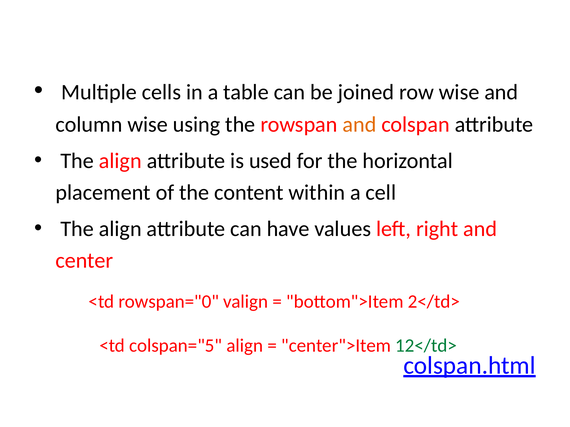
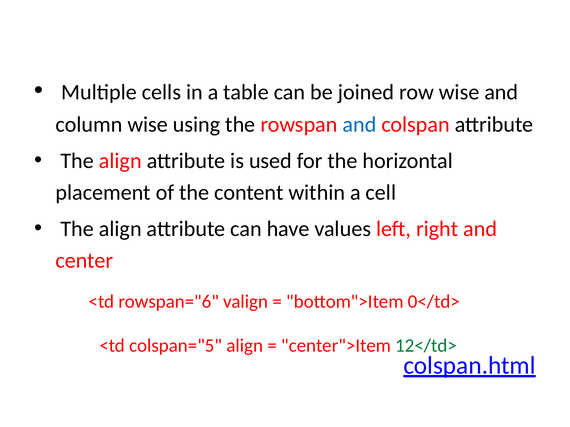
and colour: orange -> blue (359, 125)
rowspan="0: rowspan="0 -> rowspan="6 (169, 302)
2</td>: 2</td> -> 0</td> (434, 302)
